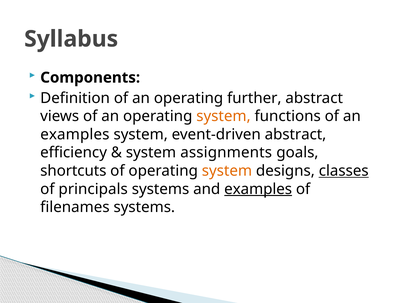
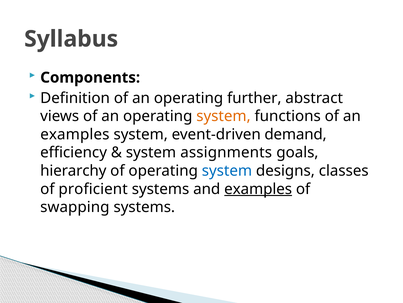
event-driven abstract: abstract -> demand (296, 134)
shortcuts: shortcuts -> hierarchy (73, 170)
system colour: orange -> blue (227, 170)
classes underline: present -> none (344, 170)
principals: principals -> proficient (93, 189)
filenames: filenames -> swapping (75, 207)
